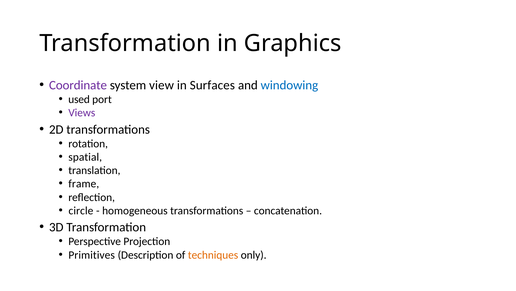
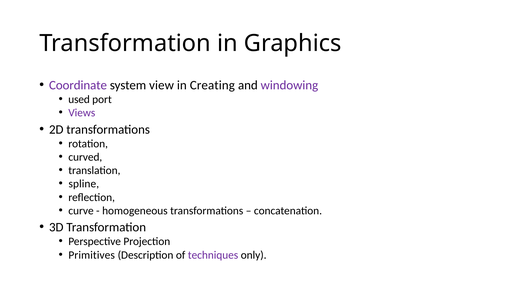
Surfaces: Surfaces -> Creating (212, 85)
windowing colour: blue -> purple (289, 85)
spatial: spatial -> curved (85, 157)
frame: frame -> spline (84, 183)
circle: circle -> curve (81, 210)
techniques colour: orange -> purple (213, 254)
